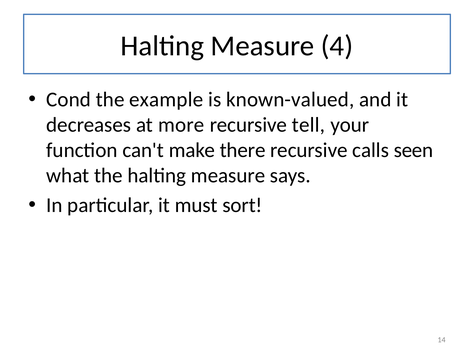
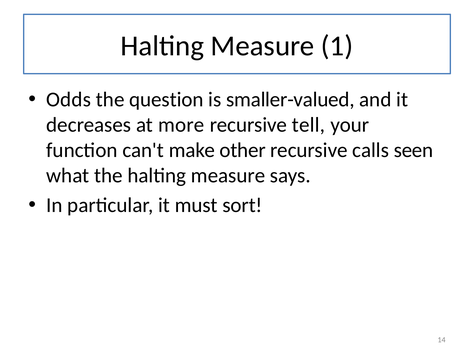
4: 4 -> 1 (337, 46)
Cond: Cond -> Odds (69, 99)
example: example -> question (166, 99)
known-valued: known-valued -> smaller-valued (290, 99)
there: there -> other (243, 150)
